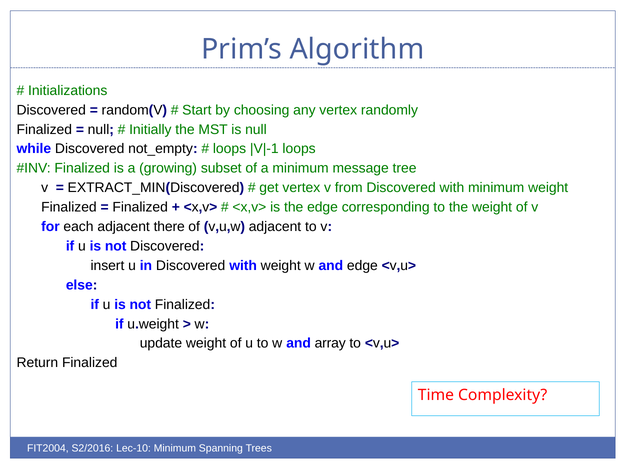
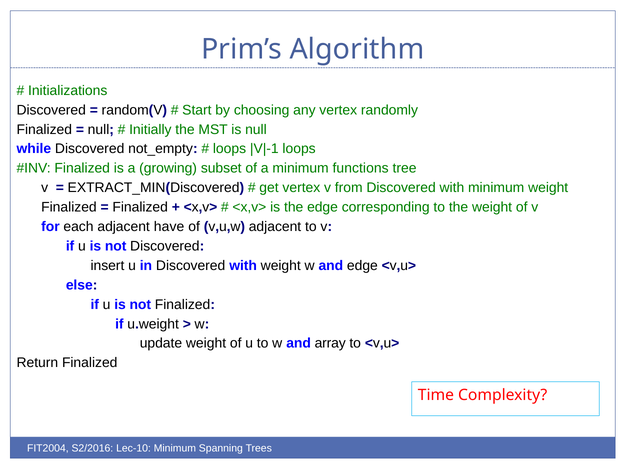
message: message -> functions (361, 169)
there: there -> have (169, 227)
